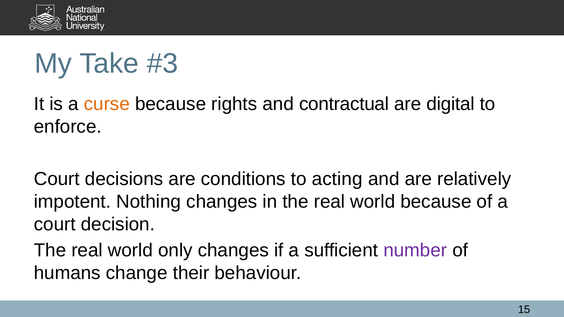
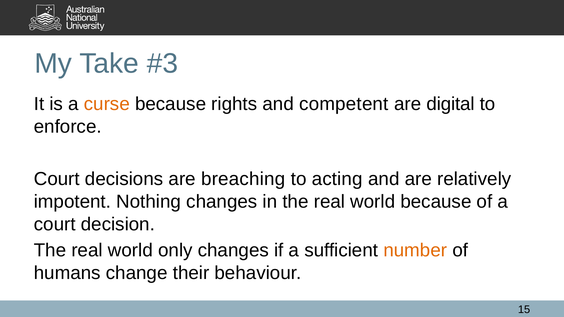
contractual: contractual -> competent (344, 104)
conditions: conditions -> breaching (243, 179)
number colour: purple -> orange (415, 251)
